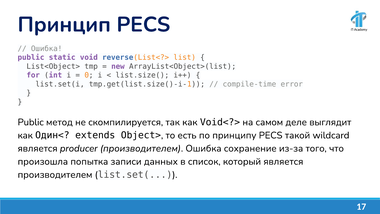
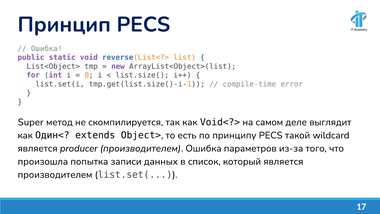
Public: Public -> Super (31, 122)
сохранение: сохранение -> параметров (250, 148)
